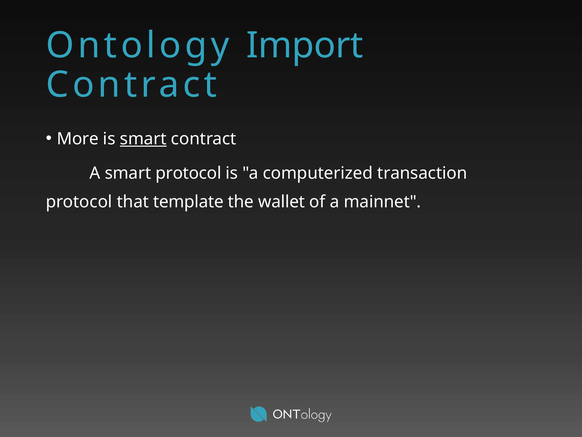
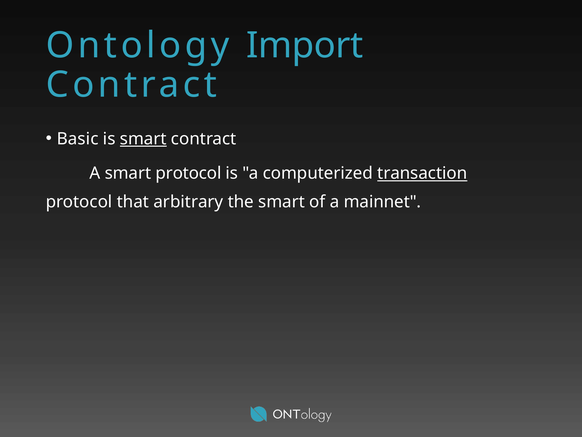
More: More -> Basic (78, 139)
transaction underline: none -> present (422, 173)
template: template -> arbitrary (188, 202)
the wallet: wallet -> smart (282, 202)
